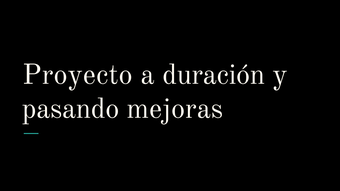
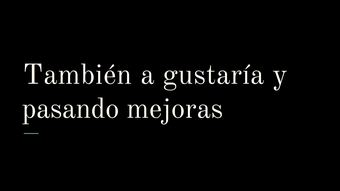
Proyecto: Proyecto -> También (77, 75)
duración: duración -> gustaría (213, 75)
